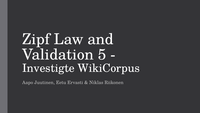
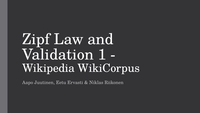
5: 5 -> 1 (102, 54)
Investigte: Investigte -> Wikipedia (48, 68)
